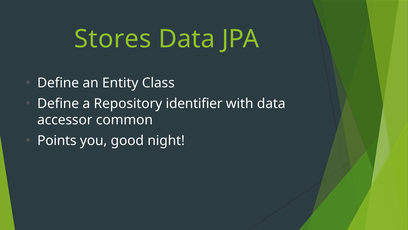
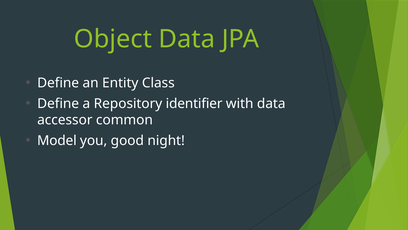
Stores: Stores -> Object (113, 39)
Points: Points -> Model (57, 140)
